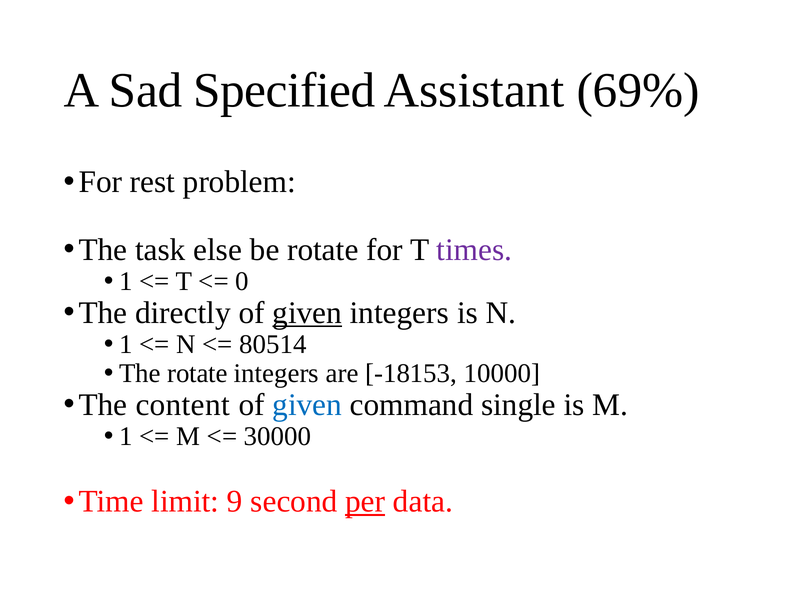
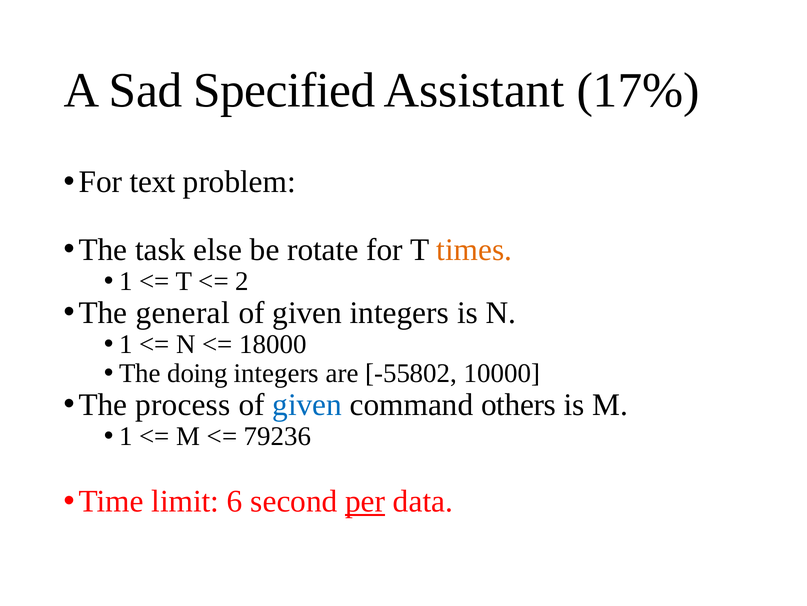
69%: 69% -> 17% (638, 90)
rest: rest -> text (153, 182)
times colour: purple -> orange (474, 250)
0: 0 -> 2 (242, 281)
directly: directly -> general (183, 312)
given underline: present -> none (307, 312)
80514: 80514 -> 18000 (273, 344)
The rotate: rotate -> doing (197, 373)
-18153: -18153 -> -55802 (411, 373)
content: content -> process (183, 404)
single: single -> others (519, 404)
30000: 30000 -> 79236 (278, 436)
9: 9 -> 6 (235, 501)
